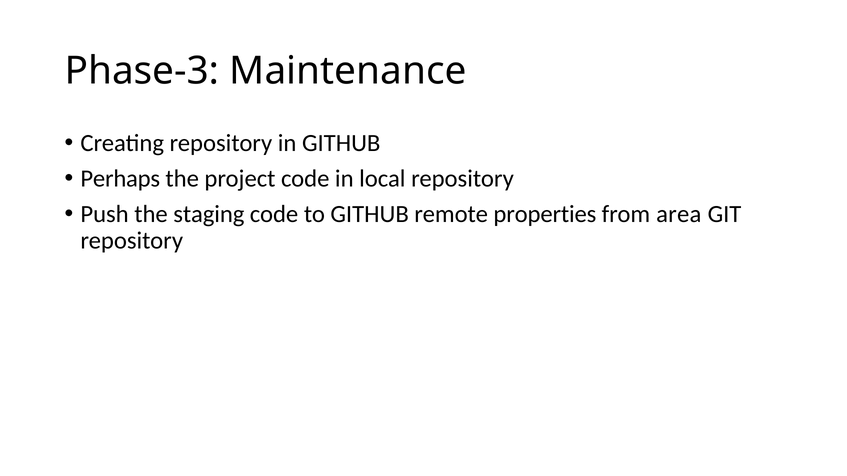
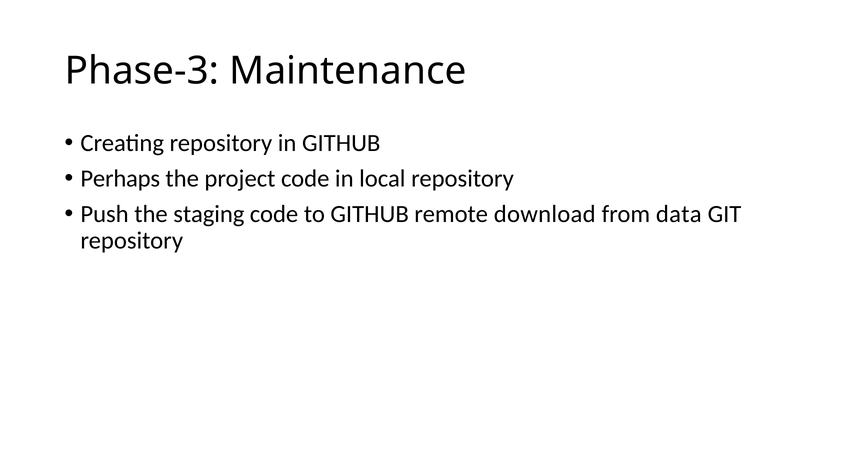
properties: properties -> download (545, 214)
area: area -> data (679, 214)
